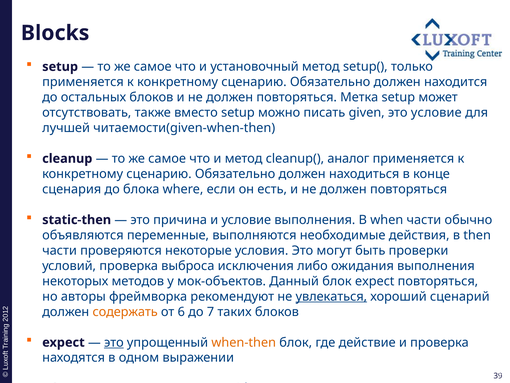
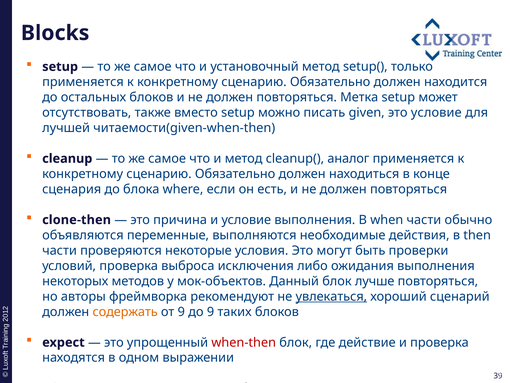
static-then: static-then -> clone-then (77, 220)
блок expect: expect -> лучше (375, 281)
от 6: 6 -> 9 (181, 311)
до 7: 7 -> 9 (210, 311)
это underline: present -> none (114, 342)
when-then colour: orange -> red (244, 342)
